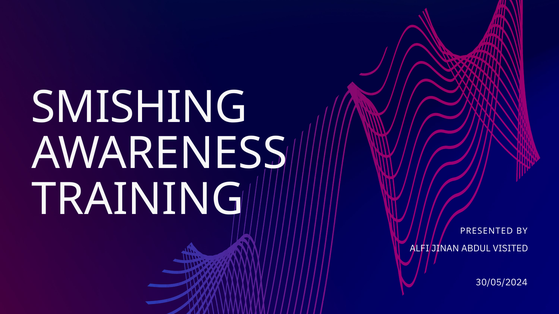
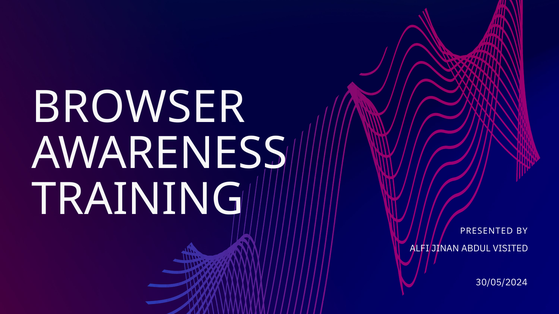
SMISHING: SMISHING -> BROWSER (139, 108)
